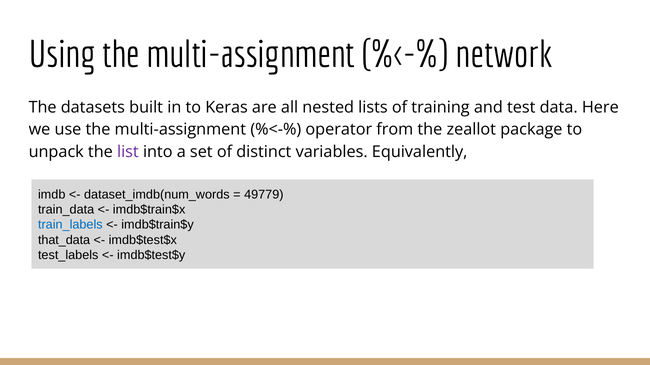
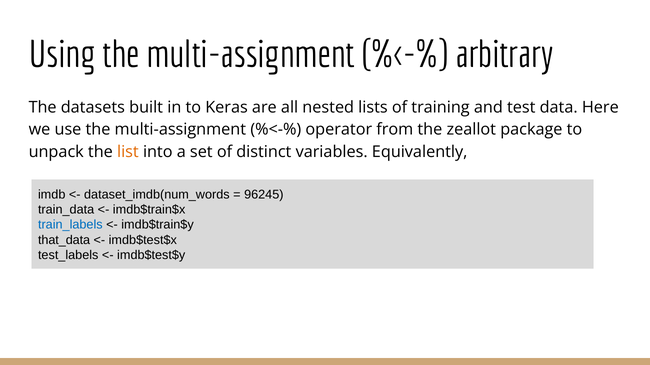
network: network -> arbitrary (504, 55)
list colour: purple -> orange (128, 152)
49779: 49779 -> 96245 (264, 195)
